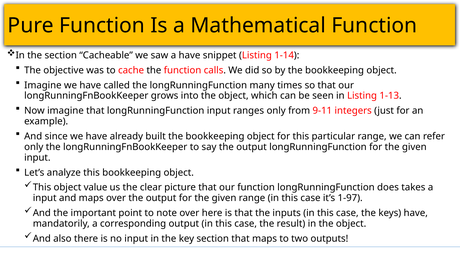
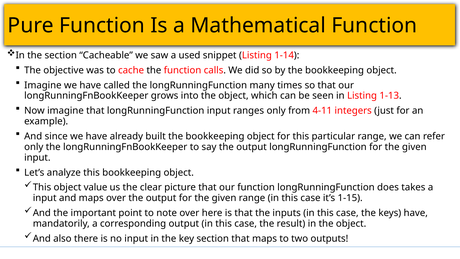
a have: have -> used (190, 55)
9-11: 9-11 -> 4-11 (322, 111)
1-97: 1-97 -> 1-15 (350, 198)
